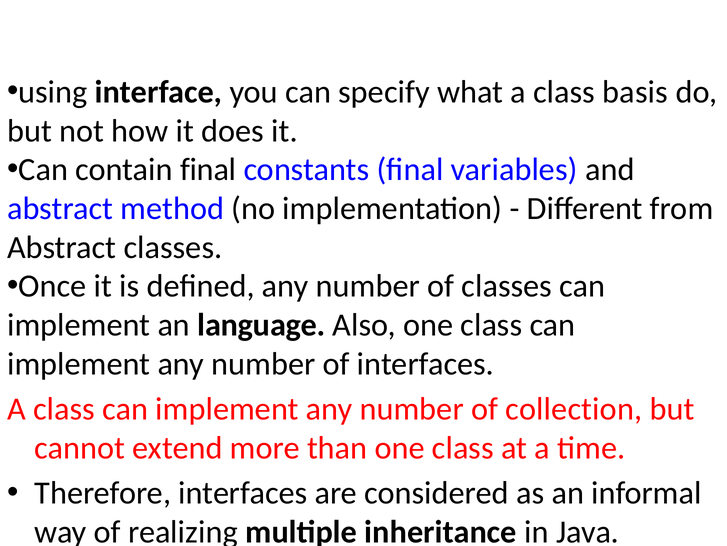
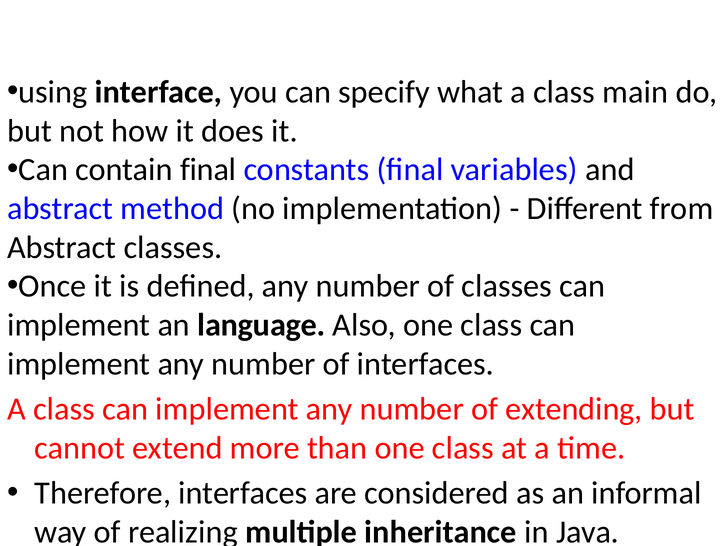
basis: basis -> main (635, 92)
collection: collection -> extending (574, 409)
